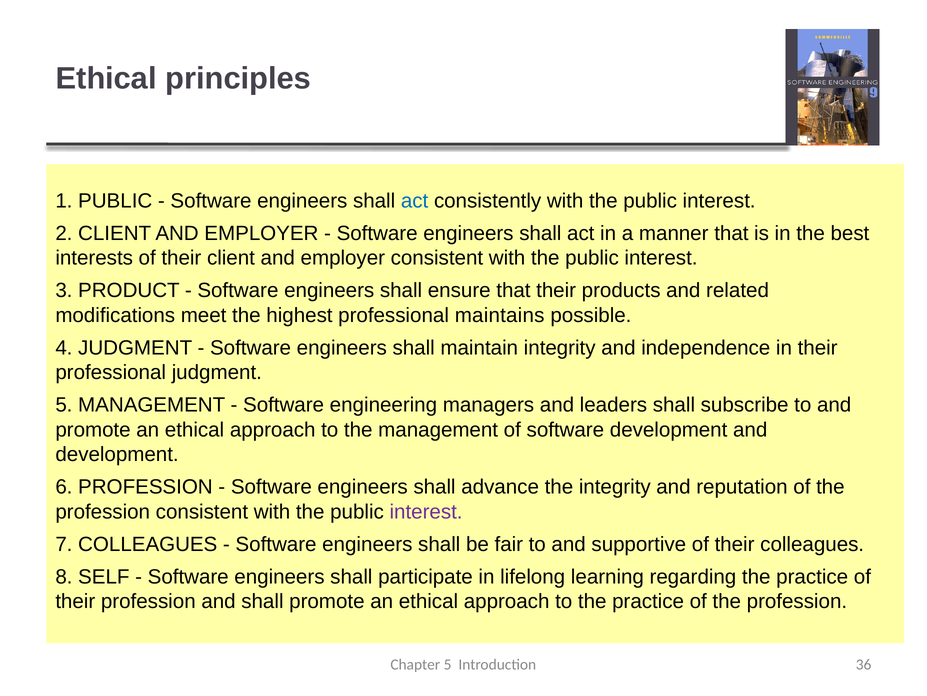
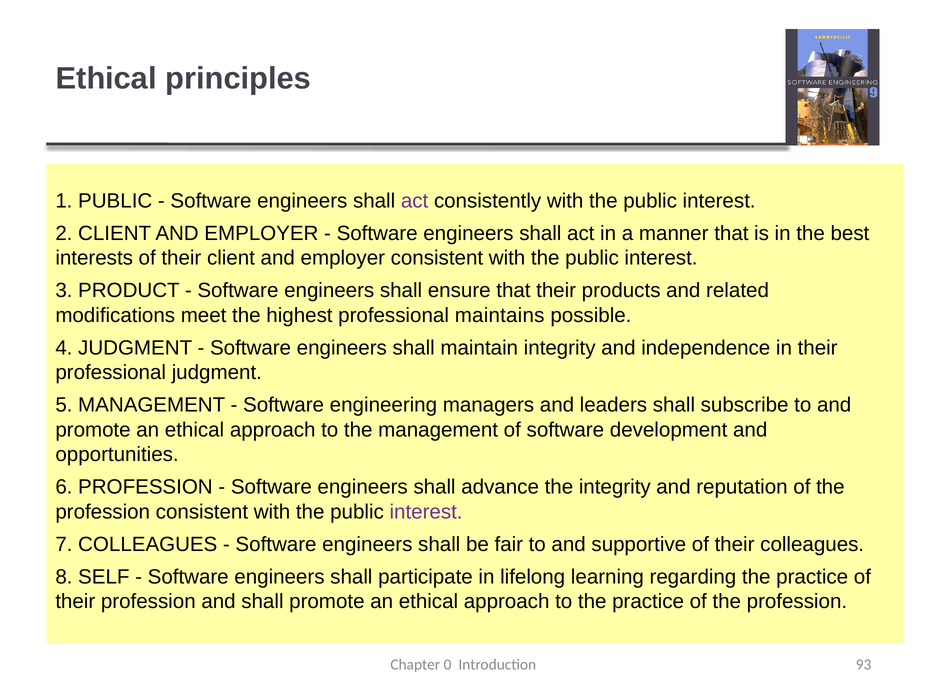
act colour: blue -> purple (415, 201)
development: development -> opportunities (117, 454)
Chapter 5: 5 -> 0 (448, 664)
36: 36 -> 93 (864, 664)
